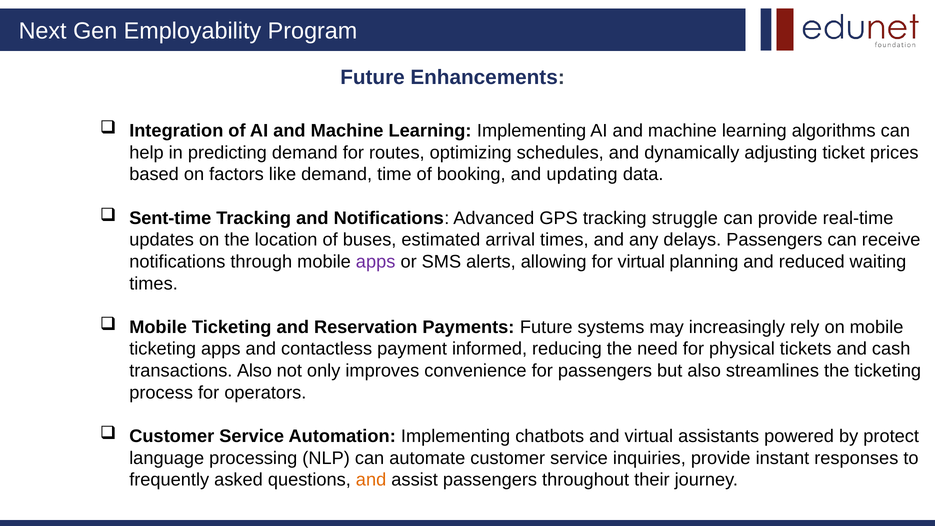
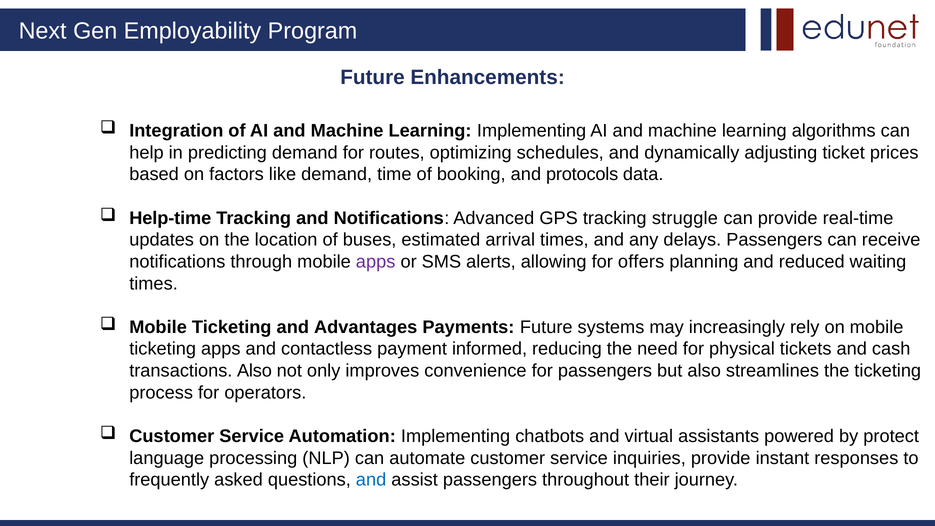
updating: updating -> protocols (582, 174)
Sent-time: Sent-time -> Help-time (170, 218)
for virtual: virtual -> offers (641, 262)
Reservation: Reservation -> Advantages (366, 327)
and colour: orange -> blue (371, 480)
